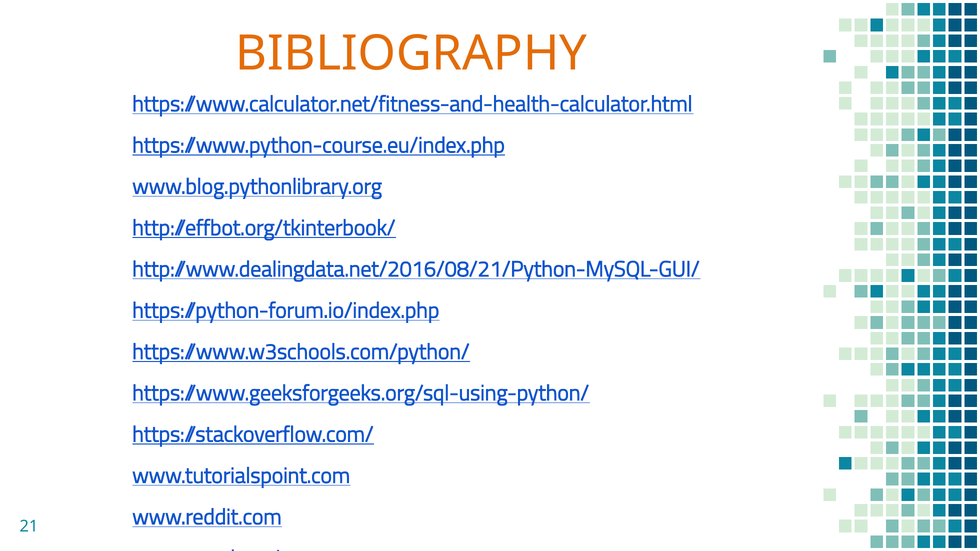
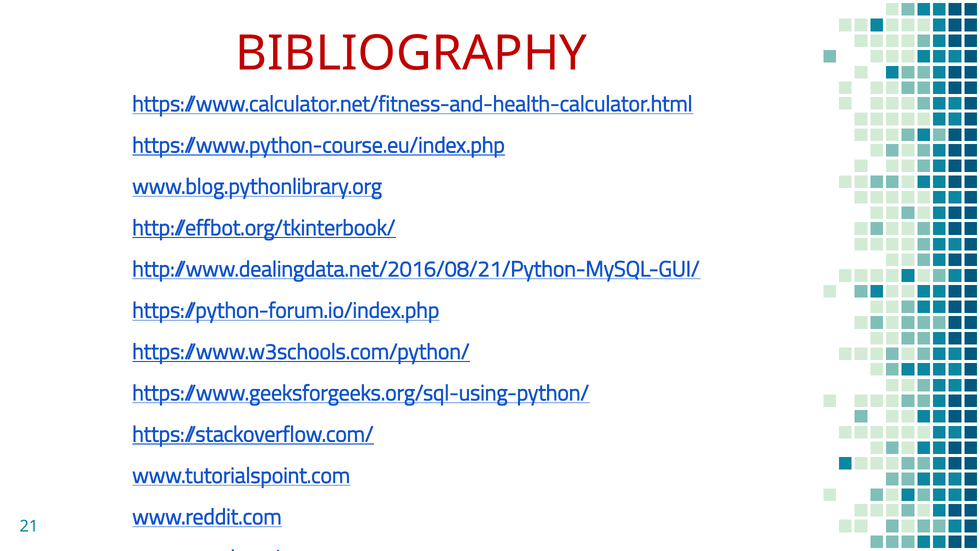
BIBLIOGRAPHY colour: orange -> red (411, 54)
